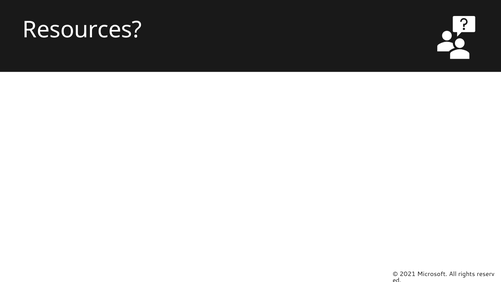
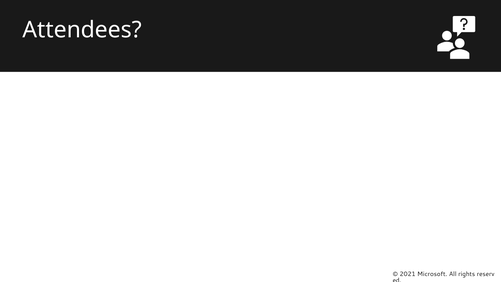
Resources: Resources -> Attendees (82, 30)
